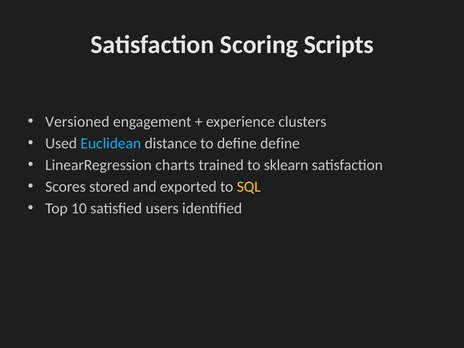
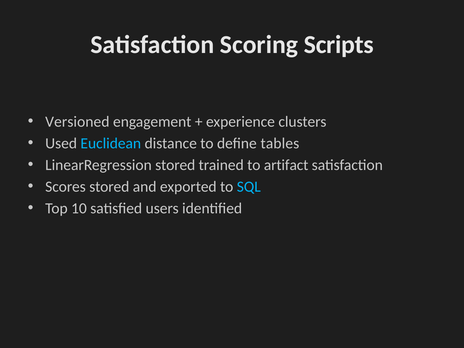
define define: define -> tables (280, 143)
LinearRegression charts: charts -> stored (175, 165)
sklearn: sklearn -> artifact (286, 165)
SQL colour: yellow -> light blue (249, 187)
